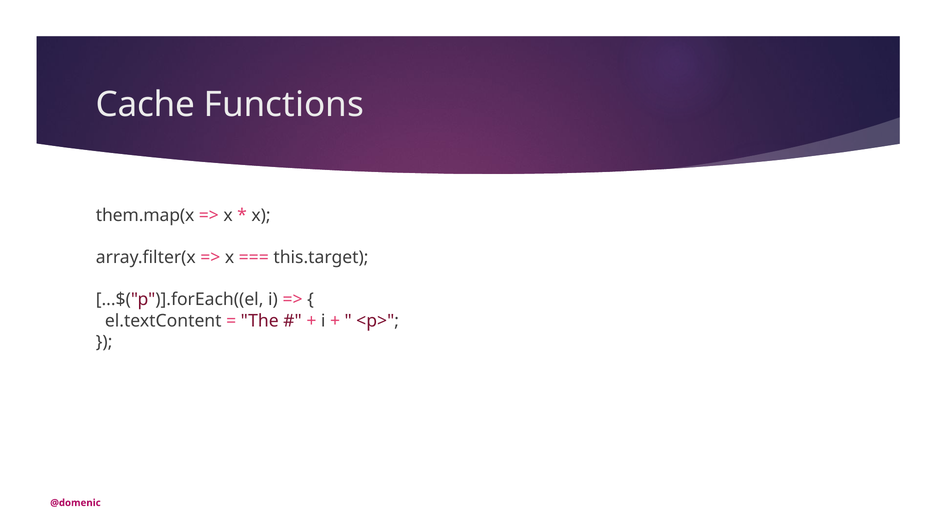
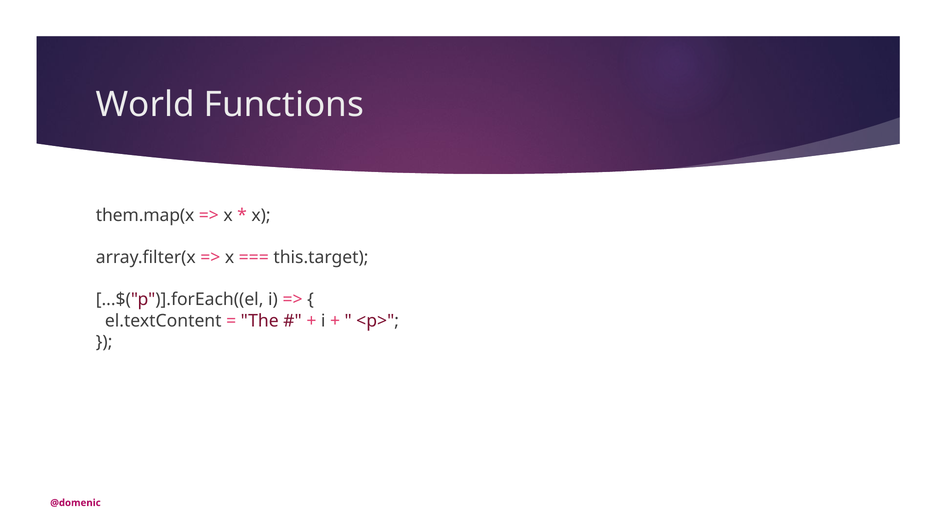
Cache: Cache -> World (145, 104)
